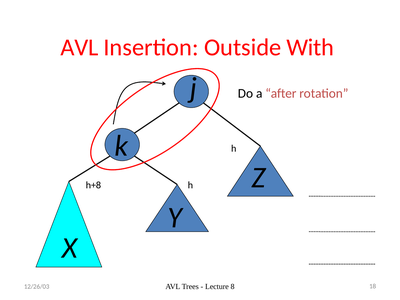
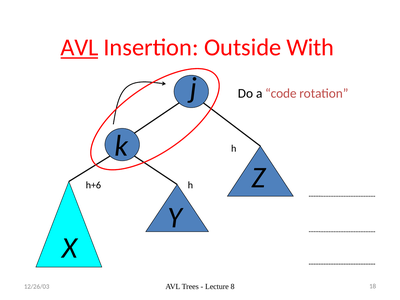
AVL underline: none -> present (79, 48)
after: after -> code (281, 93)
h+8: h+8 -> h+6 (93, 185)
